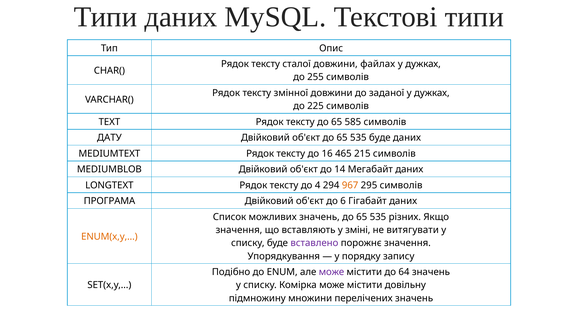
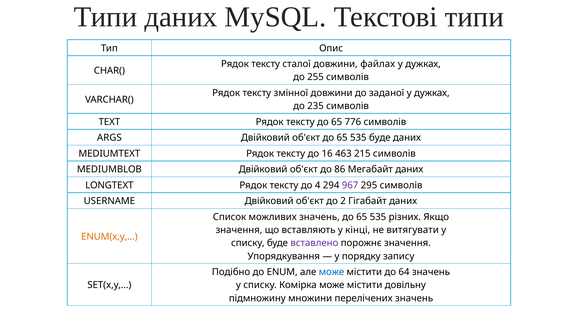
225: 225 -> 235 (315, 106)
585: 585 -> 776 (353, 122)
ДАТУ: ДАТУ -> ARGS (109, 138)
465: 465 -> 463 (343, 154)
14: 14 -> 86 (340, 169)
967 colour: orange -> purple (350, 185)
ПРОГРАМА: ПРОГРАМА -> USERNAME (109, 201)
6: 6 -> 2 (343, 201)
зміні: зміні -> кінці (358, 230)
може colour: purple -> blue (331, 272)
